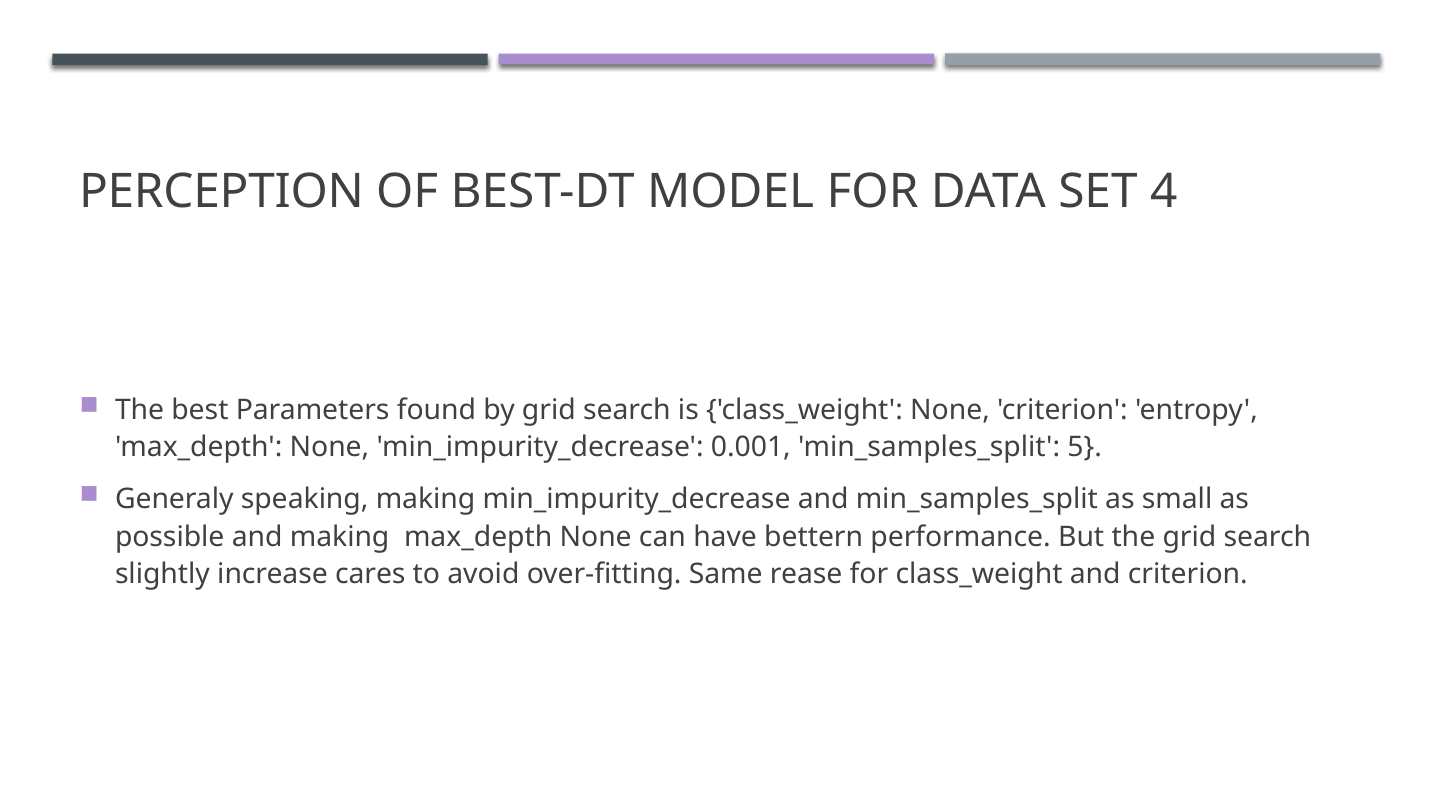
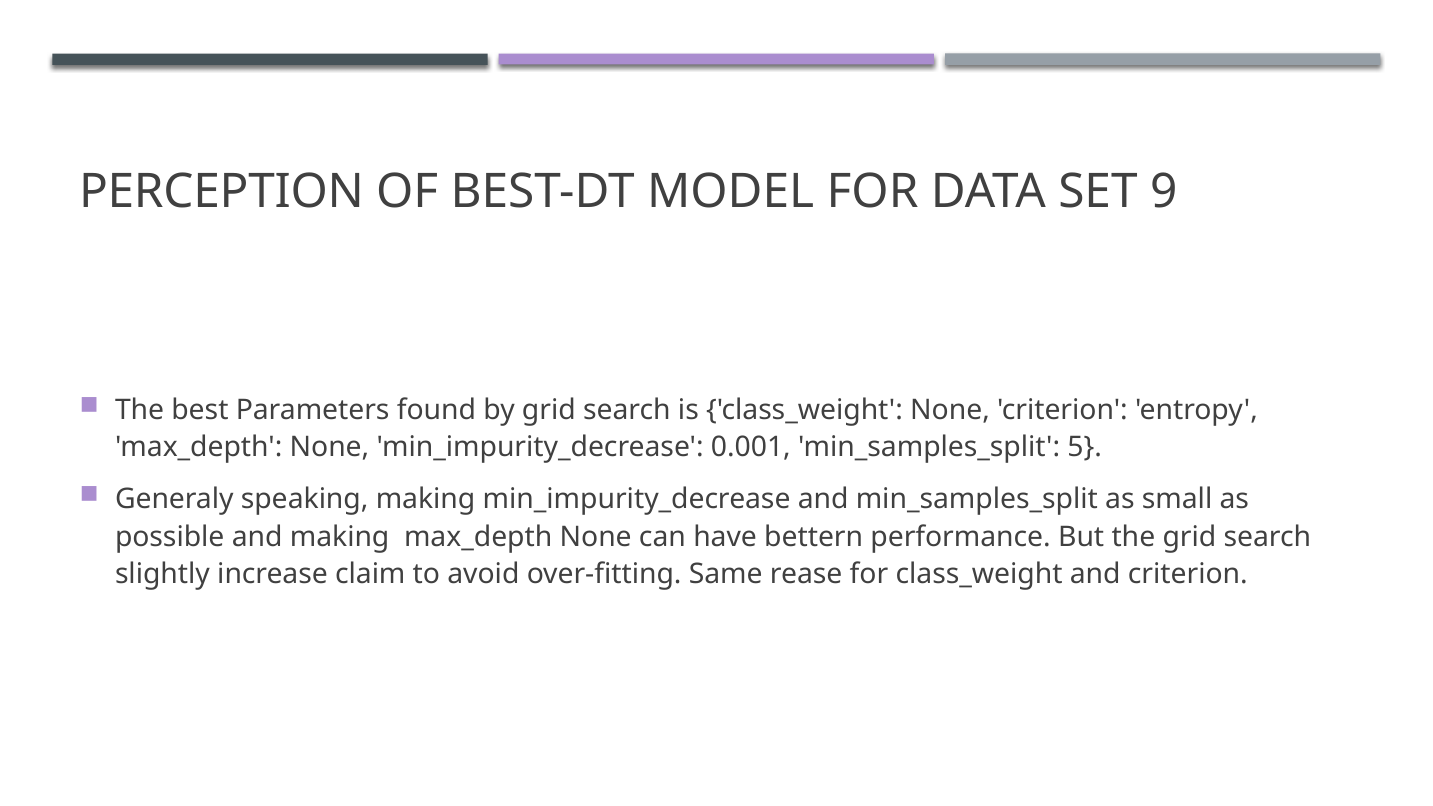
4: 4 -> 9 (1164, 191)
cares: cares -> claim (370, 574)
